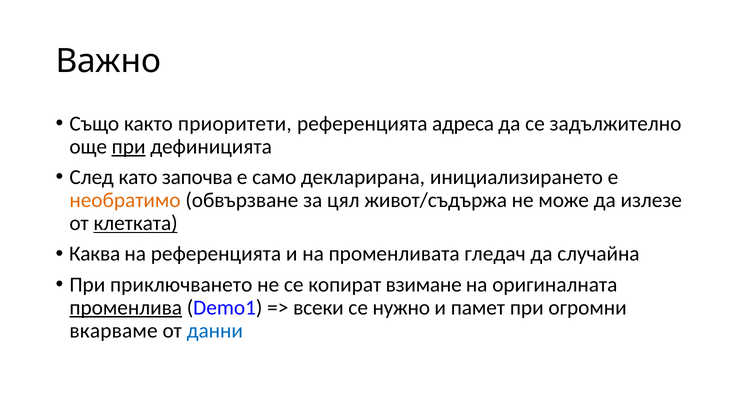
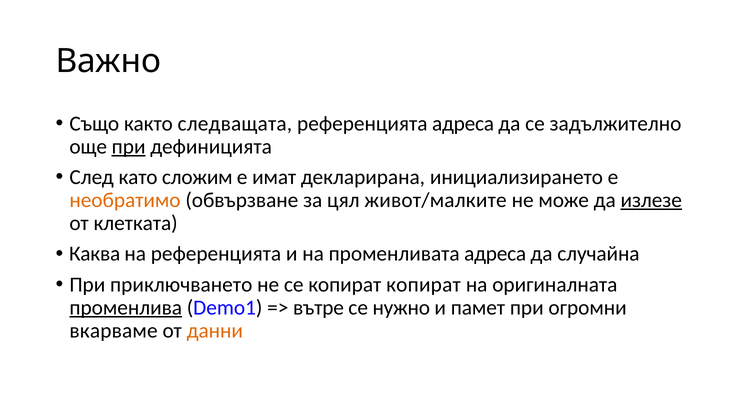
приоритети: приоритети -> следващата (235, 124)
започва: започва -> сложим (197, 177)
само: само -> имат (274, 177)
живот/съдържа: живот/съдържа -> живот/малките (436, 200)
излезе underline: none -> present (651, 200)
клетката underline: present -> none (136, 223)
променливата гледач: гледач -> адреса (495, 254)
копират взимане: взимане -> копират (423, 285)
всеки: всеки -> вътре (318, 308)
данни colour: blue -> orange (215, 331)
